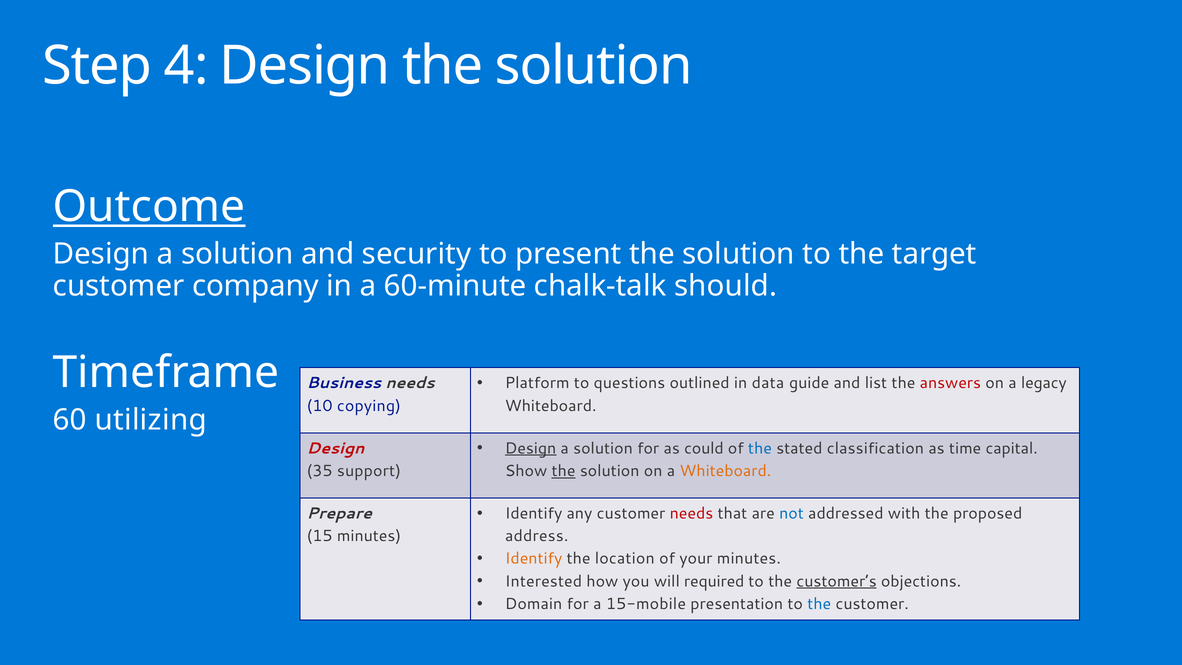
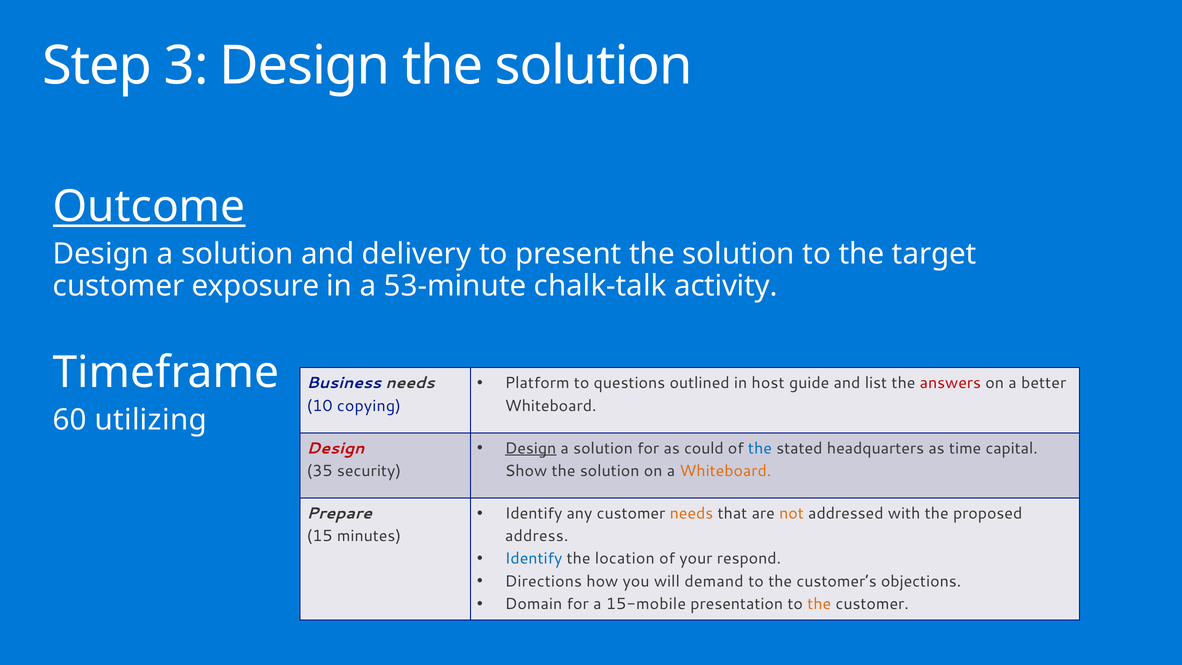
4: 4 -> 3 (186, 66)
security: security -> delivery (417, 254)
company: company -> exposure (255, 286)
60-minute: 60-minute -> 53-minute (455, 286)
should: should -> activity (726, 286)
data: data -> host (768, 383)
legacy: legacy -> better (1044, 383)
classification: classification -> headquarters (875, 448)
support: support -> security (369, 471)
the underline: present -> none (564, 471)
needs colour: red -> orange (691, 513)
not colour: blue -> orange (791, 513)
Identify colour: orange -> blue (534, 559)
your minutes: minutes -> respond (749, 559)
Interested: Interested -> Directions (543, 581)
required: required -> demand (714, 581)
customer’s underline: present -> none (837, 581)
the colour: blue -> orange (819, 604)
